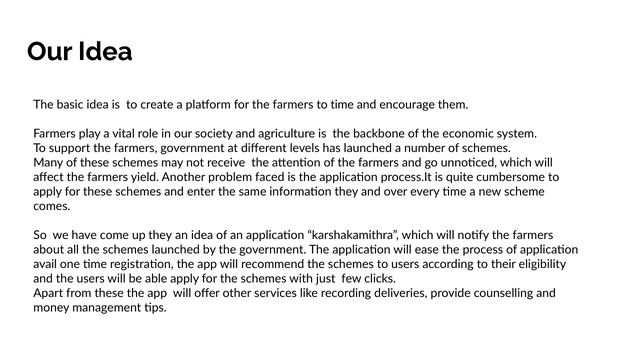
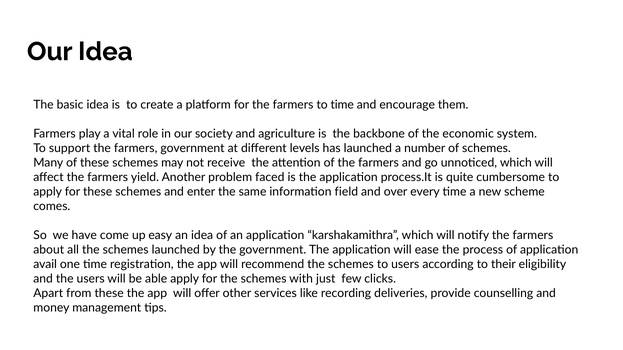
information they: they -> field (346, 192)
up they: they -> easy (160, 236)
